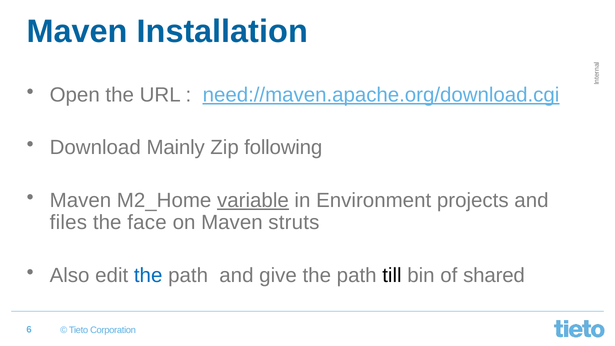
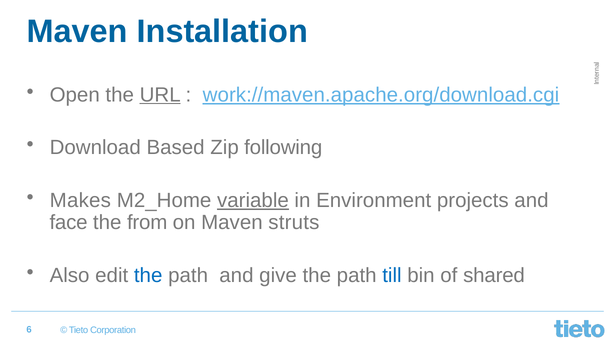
URL underline: none -> present (160, 95)
need://maven.apache.org/download.cgi: need://maven.apache.org/download.cgi -> work://maven.apache.org/download.cgi (381, 95)
Mainly: Mainly -> Based (176, 148)
Maven: Maven -> Makes (80, 200)
files: files -> face (69, 222)
face: face -> from (147, 222)
till colour: black -> blue (392, 275)
